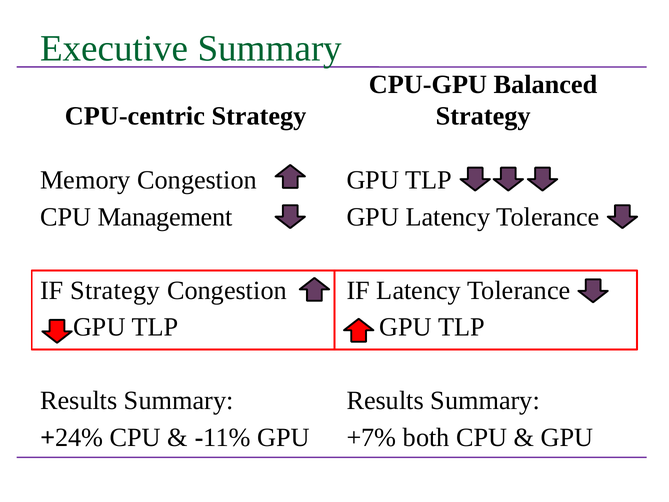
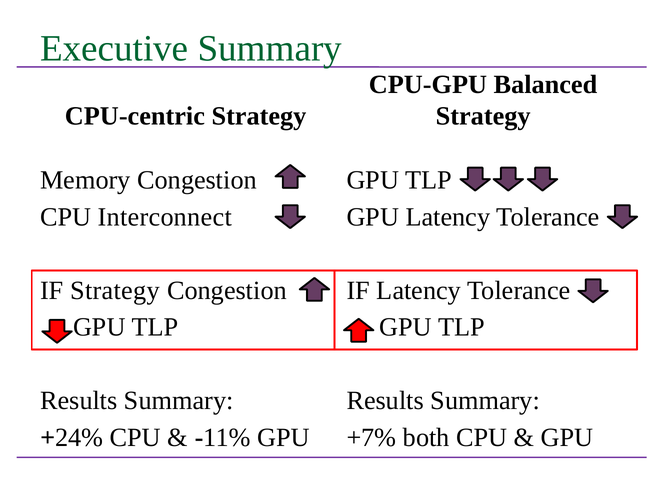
Management: Management -> Interconnect (165, 217)
